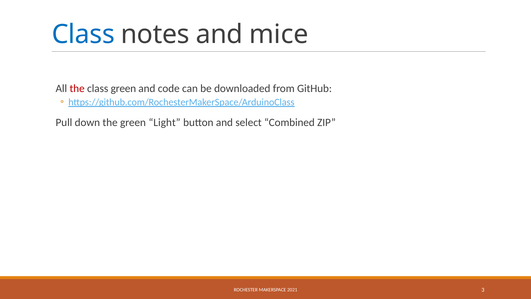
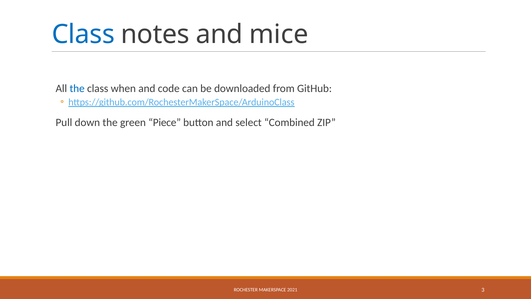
the colour: red -> blue (77, 88)
class green: green -> when (123, 88)
Light: Light -> Piece (165, 122)
